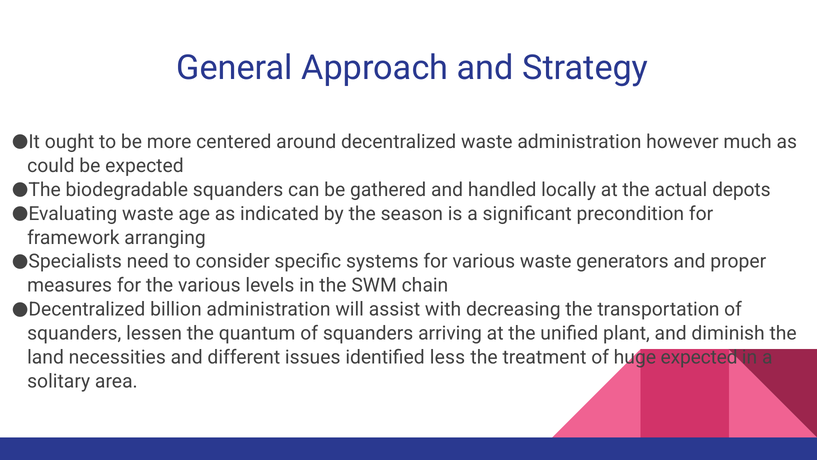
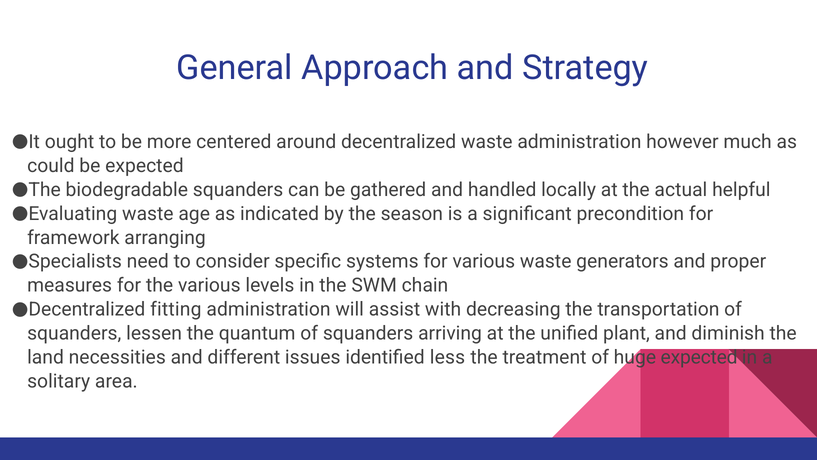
depots: depots -> helpful (741, 189)
billion: billion -> fitting (176, 309)
